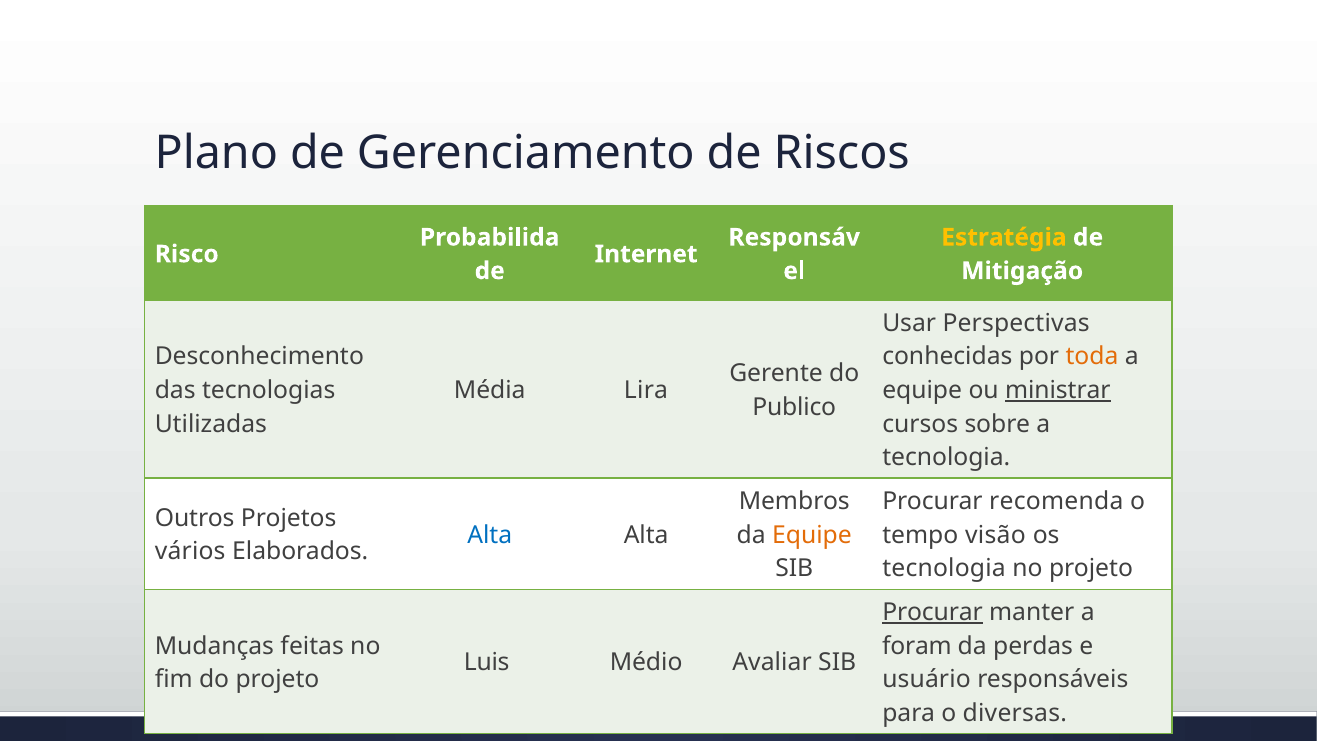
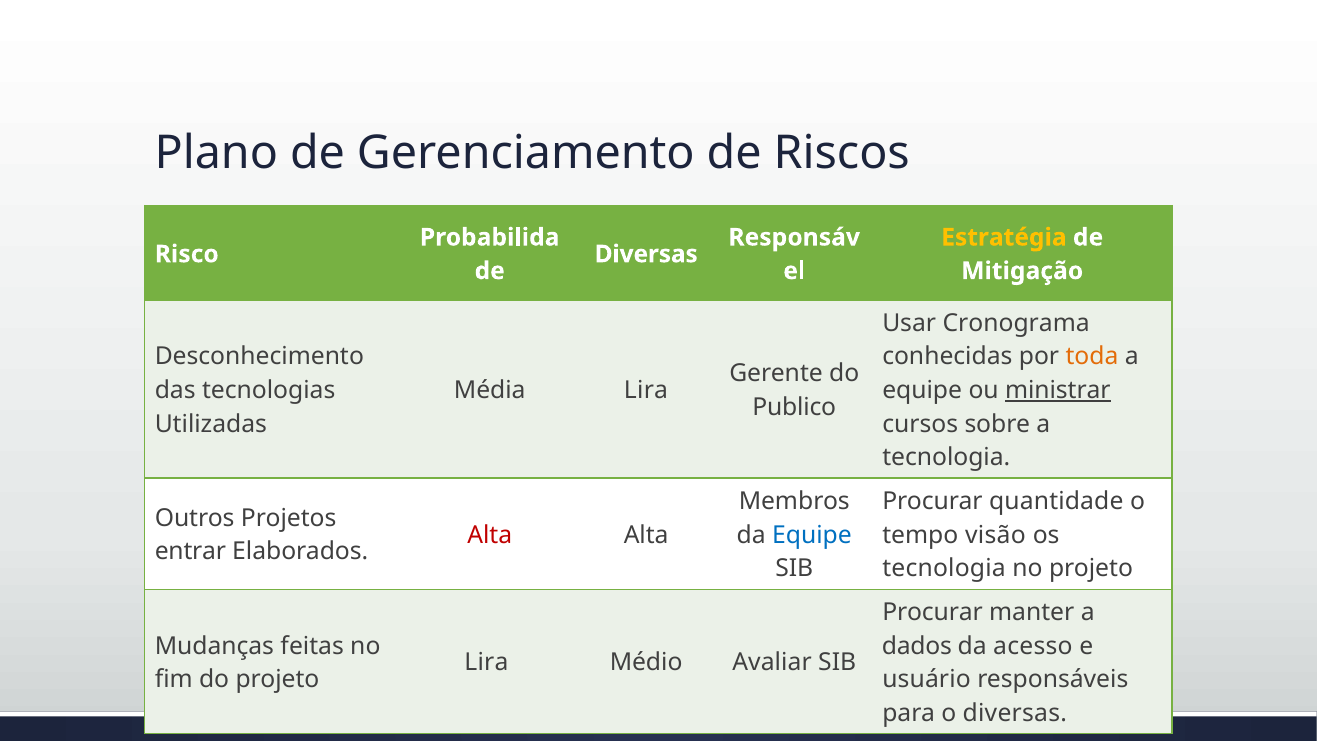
Internet: Internet -> Diversas (646, 254)
Perspectivas: Perspectivas -> Cronograma (1016, 323)
recomenda: recomenda -> quantidade (1056, 501)
Alta colour: blue -> red (490, 535)
Equipe colour: orange -> blue (812, 535)
vários: vários -> entrar (190, 552)
Procurar underline: present -> none (933, 612)
foram: foram -> dados (917, 646)
perdas: perdas -> acesso (1033, 646)
Luis: Luis -> Lira (486, 663)
